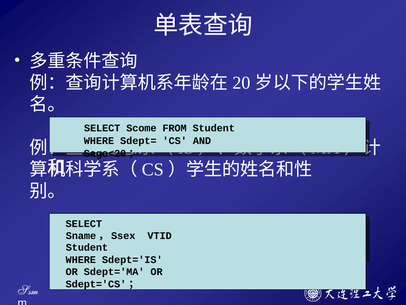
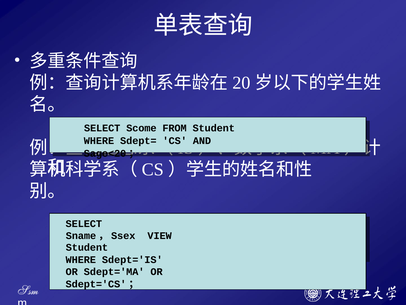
VTID: VTID -> VIEW (160, 235)
